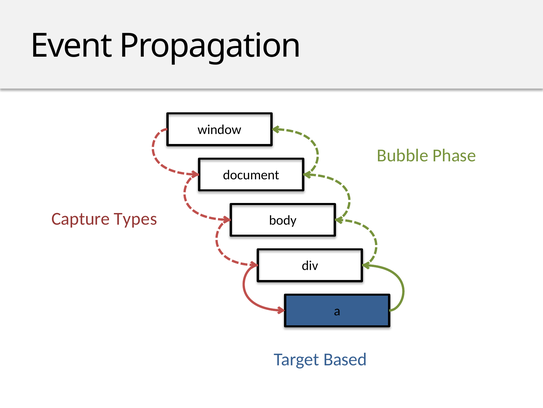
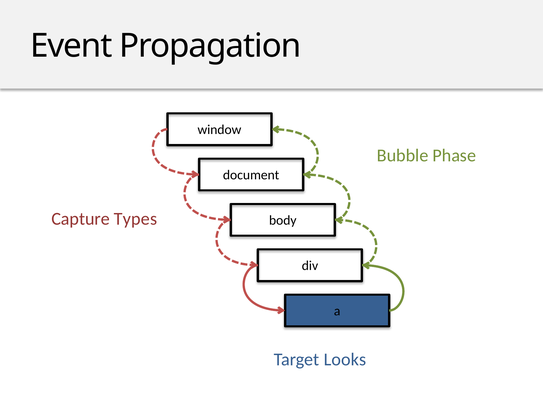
Based: Based -> Looks (345, 359)
